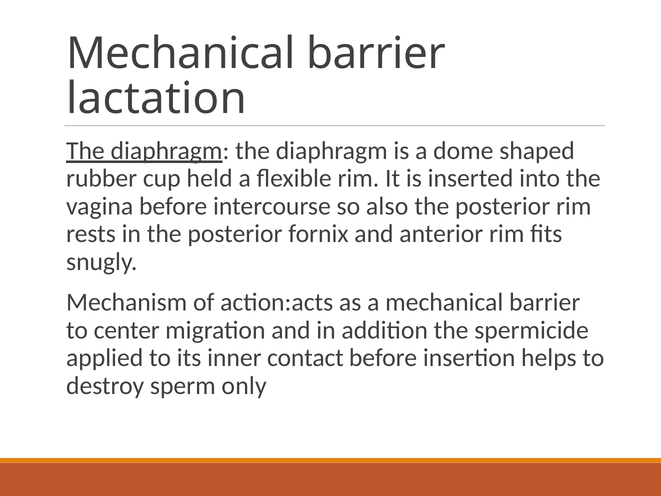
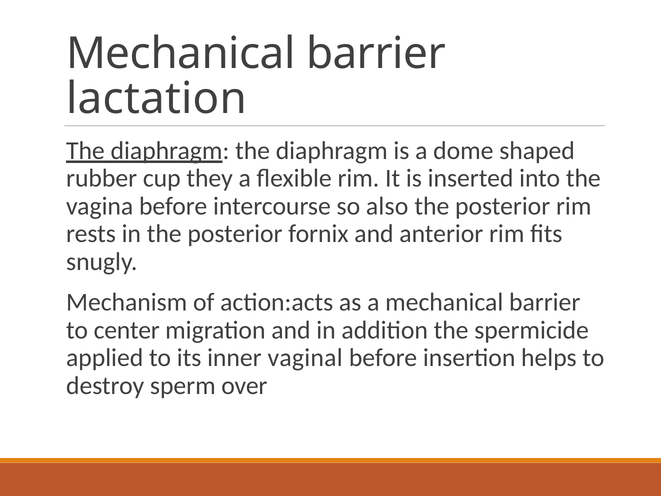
held: held -> they (210, 178)
contact: contact -> vaginal (305, 358)
only: only -> over (244, 385)
